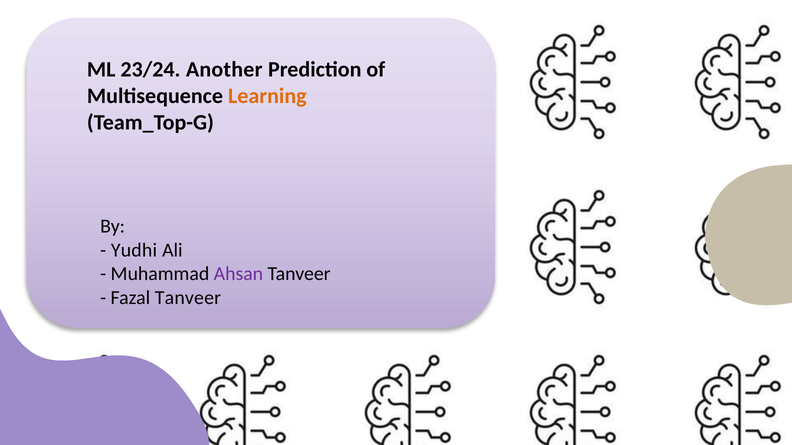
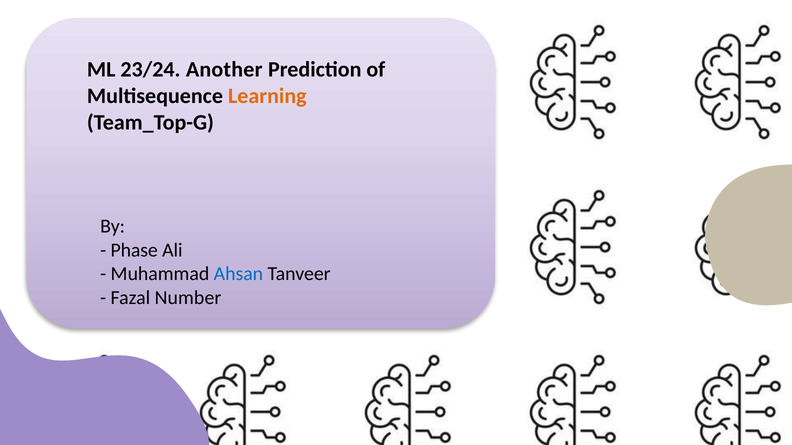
Yudhi: Yudhi -> Phase (134, 250)
Ahsan colour: purple -> blue (238, 274)
Fazal Tanveer: Tanveer -> Number (188, 298)
